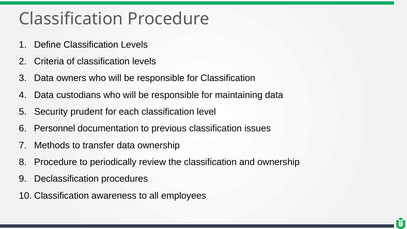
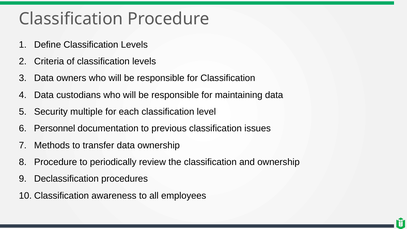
prudent: prudent -> multiple (87, 112)
